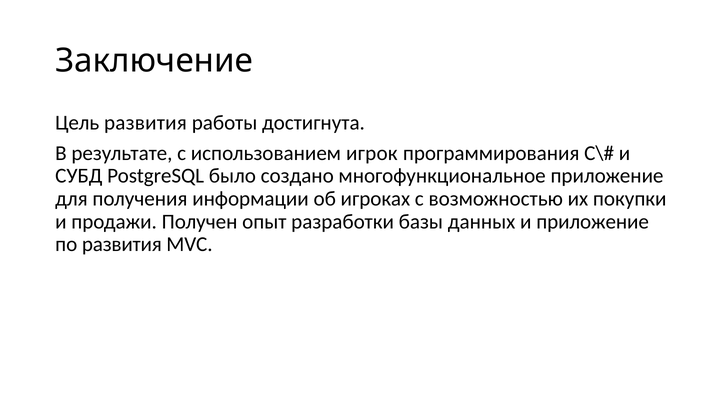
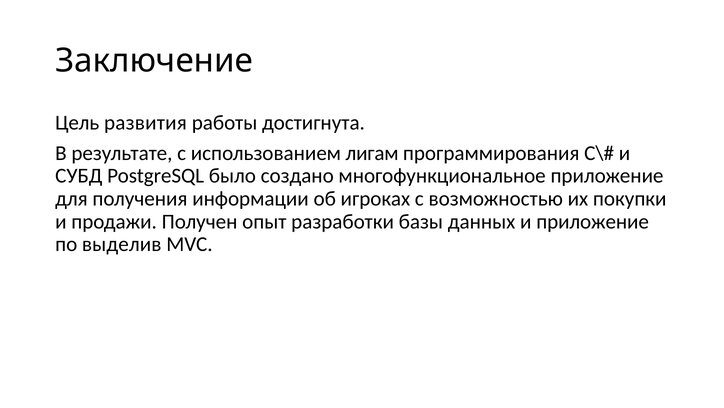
игрок: игрок -> лигам (372, 153)
по развития: развития -> выделив (122, 244)
